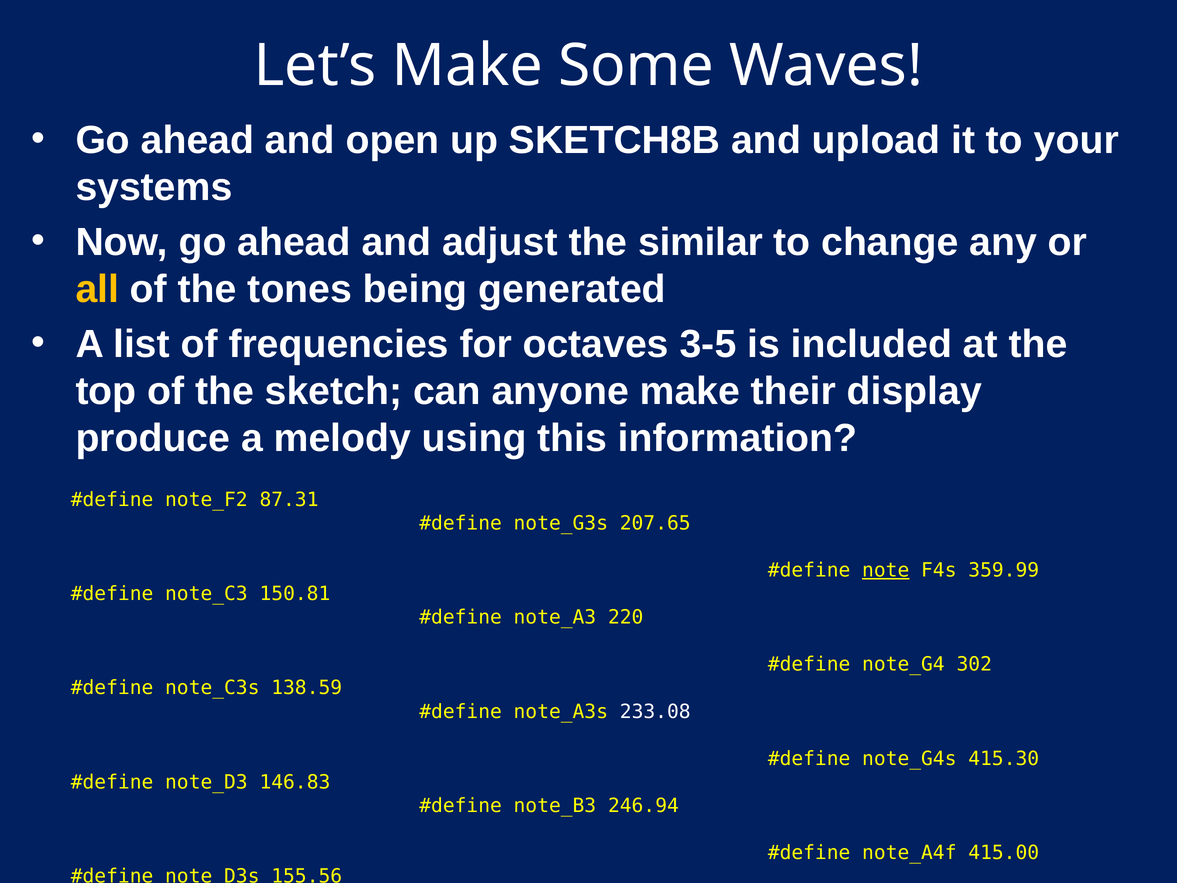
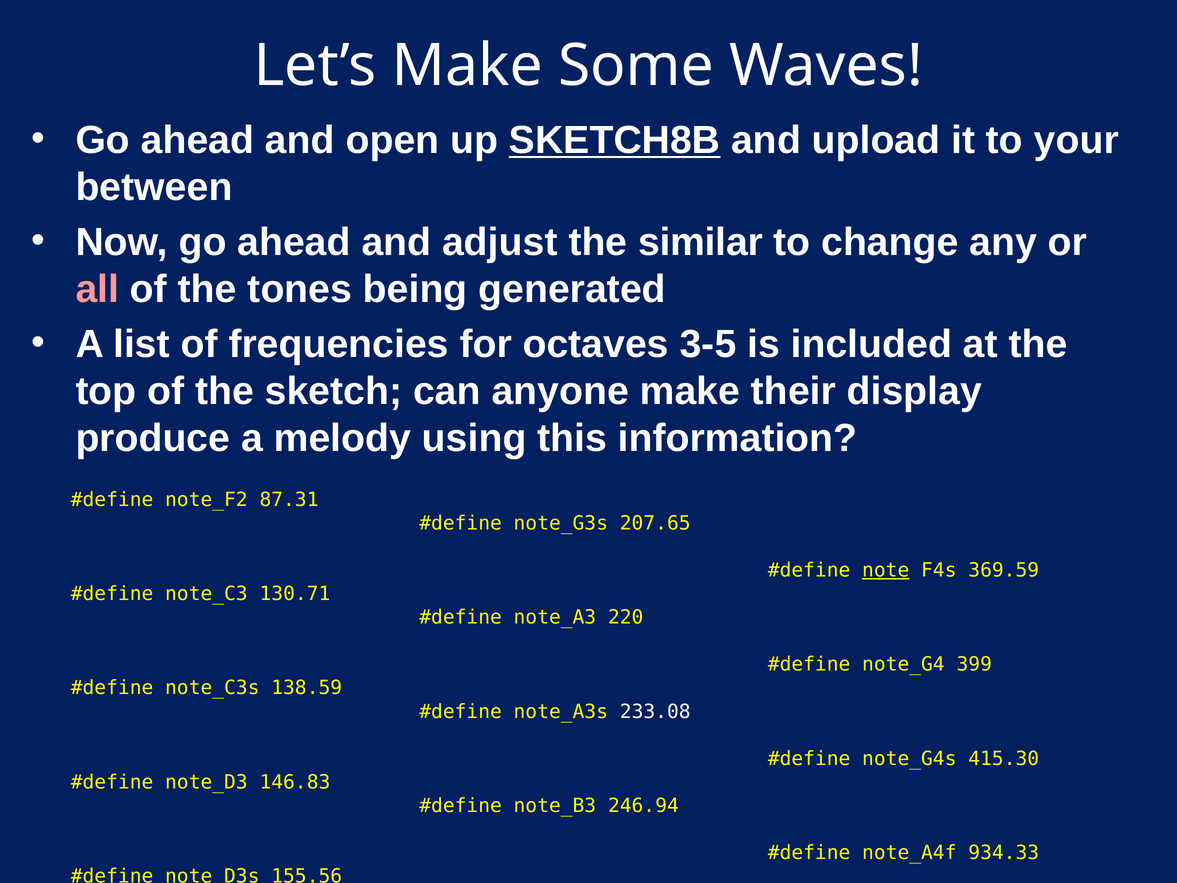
SKETCH8B underline: none -> present (615, 140)
systems: systems -> between (154, 187)
all colour: yellow -> pink (97, 289)
359.99: 359.99 -> 369.59 (1004, 570)
150.81: 150.81 -> 130.71 (295, 594)
302: 302 -> 399 (974, 664)
415.00: 415.00 -> 934.33 (1004, 853)
